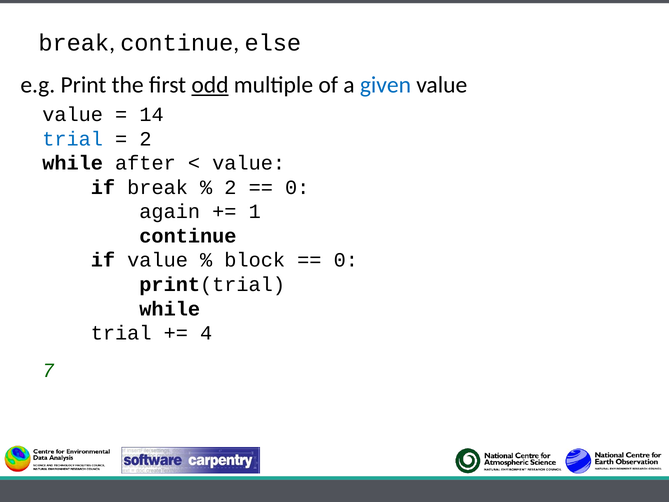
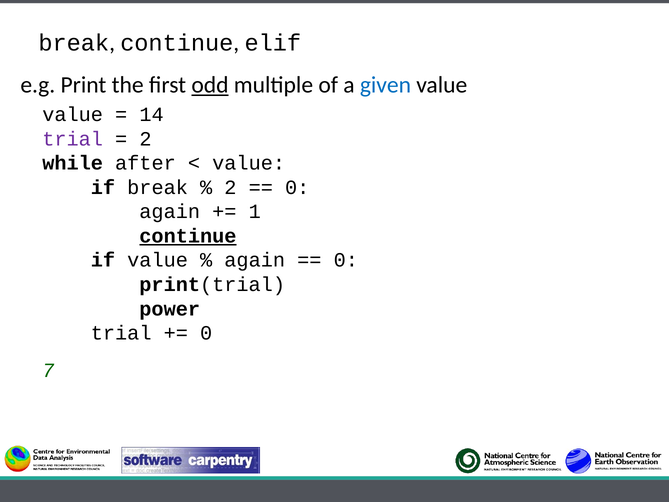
else: else -> elif (273, 43)
trial colour: blue -> purple (73, 139)
continue underline: none -> present (188, 236)
block: block -> again (255, 260)
while: while -> power (170, 309)
4: 4 -> 0 (206, 333)
